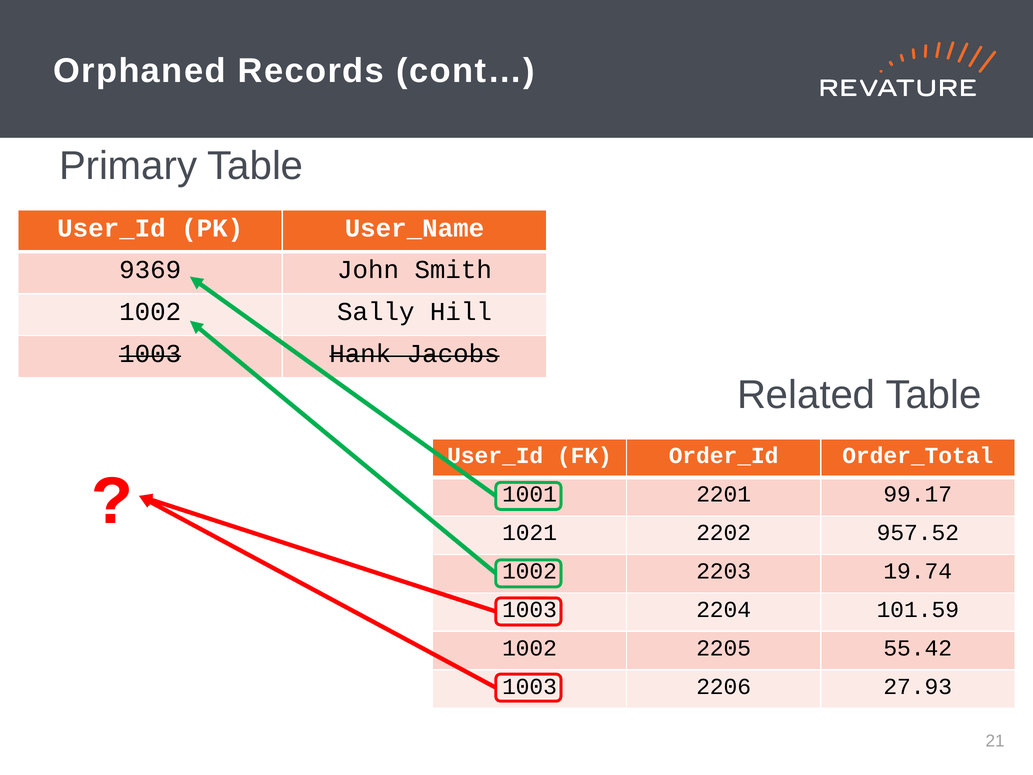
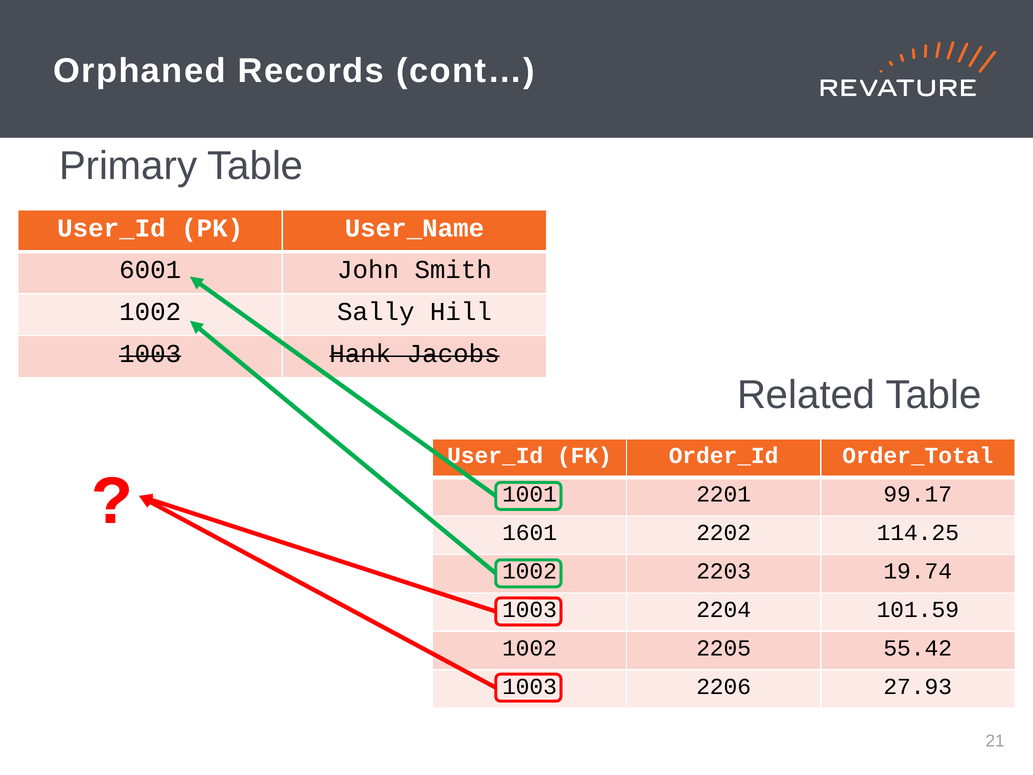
9369: 9369 -> 6001 (150, 270)
1021: 1021 -> 1601 (530, 532)
957.52: 957.52 -> 114.25 (918, 532)
